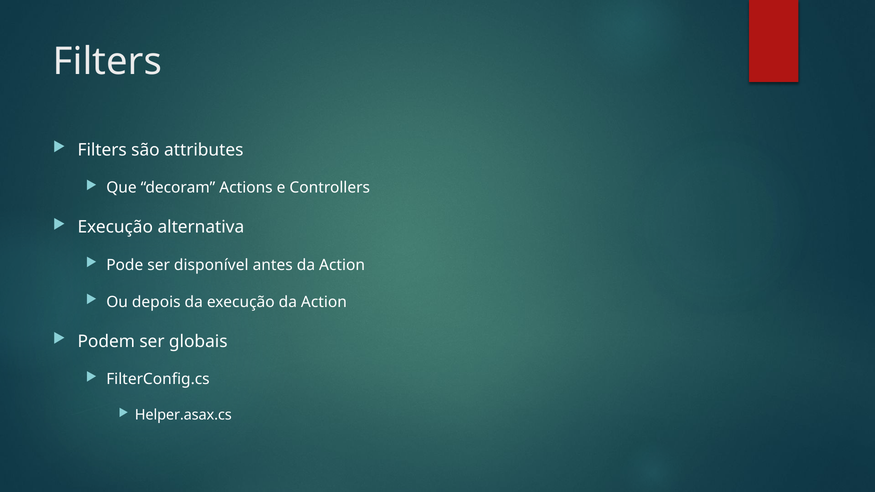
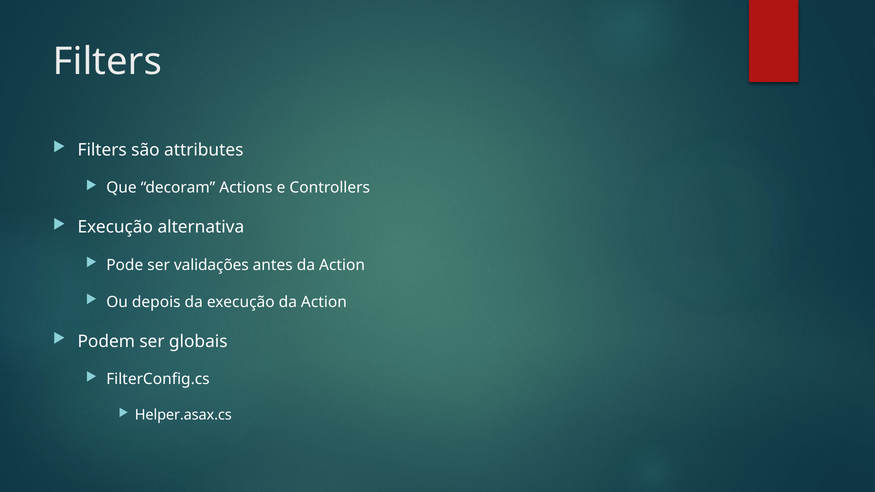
disponível: disponível -> validações (211, 265)
